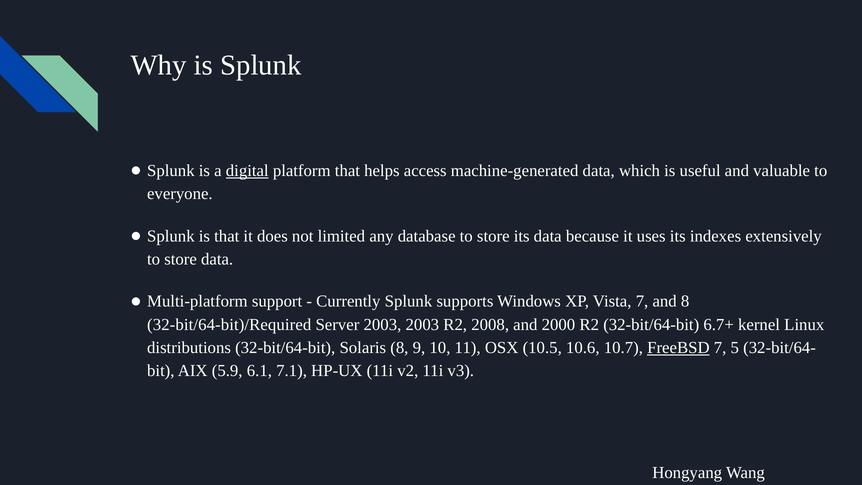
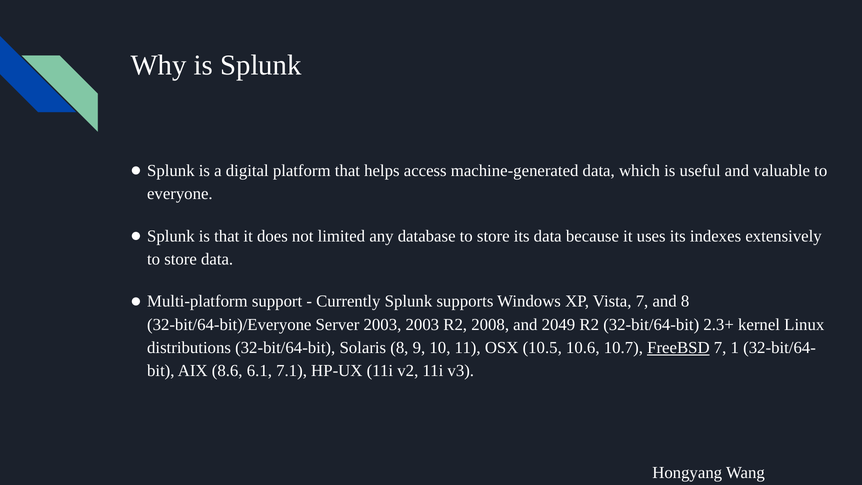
digital underline: present -> none (247, 171)
32-bit/64-bit)/Required: 32-bit/64-bit)/Required -> 32-bit/64-bit)/Everyone (229, 324)
2000: 2000 -> 2049 (558, 324)
6.7+: 6.7+ -> 2.3+ (719, 324)
5: 5 -> 1 (735, 348)
5.9: 5.9 -> 8.6 (227, 371)
